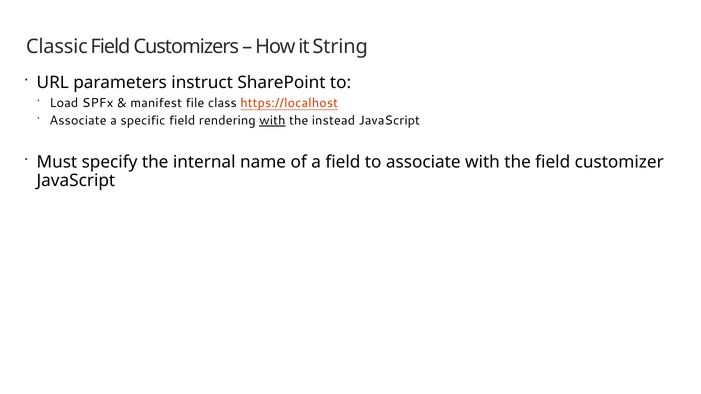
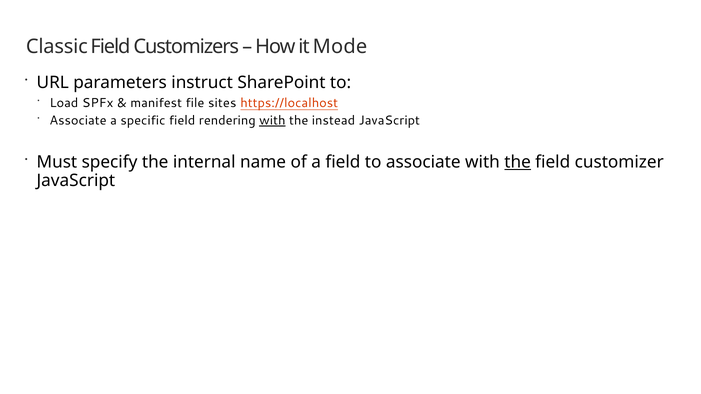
String: String -> Mode (340, 46)
class: class -> sites (222, 103)
the underline: none -> present (518, 162)
